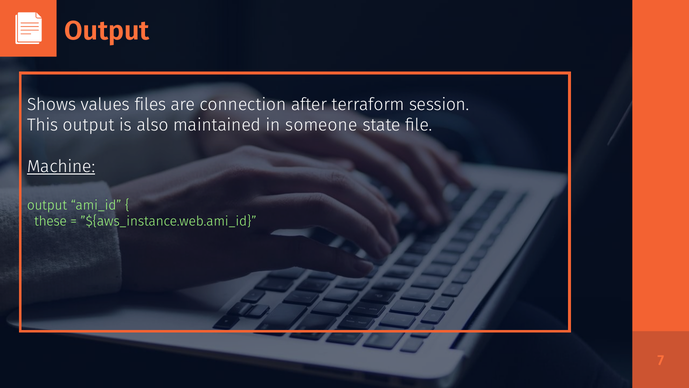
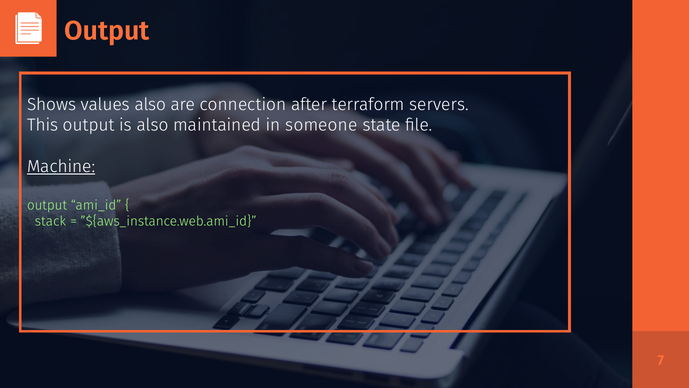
values files: files -> also (150, 104)
session: session -> servers (439, 104)
these: these -> stack (50, 221)
